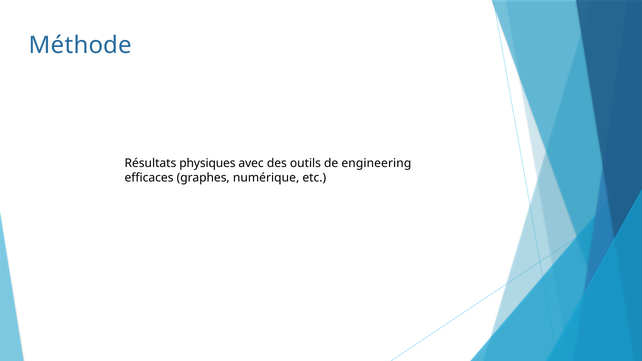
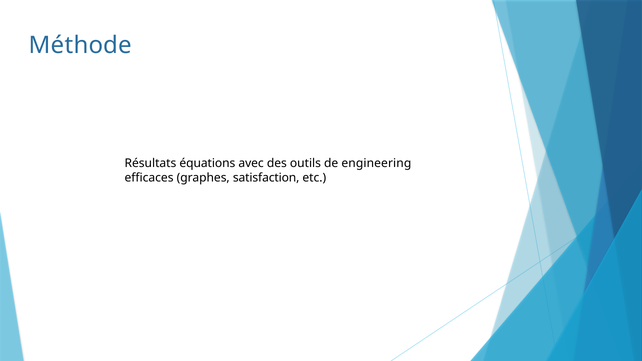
physiques: physiques -> équations (207, 164)
numérique: numérique -> satisfaction (266, 178)
